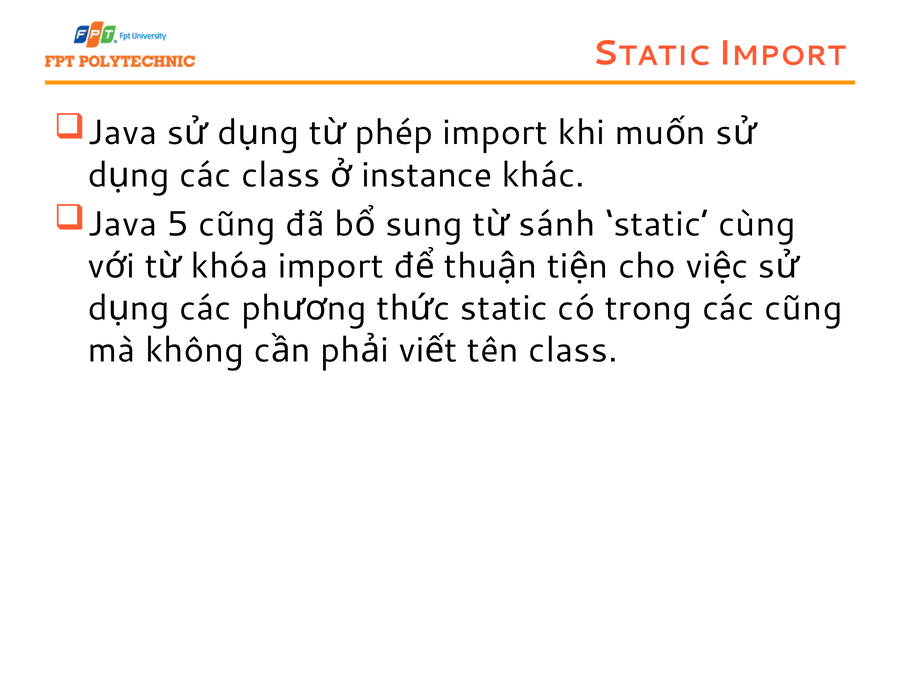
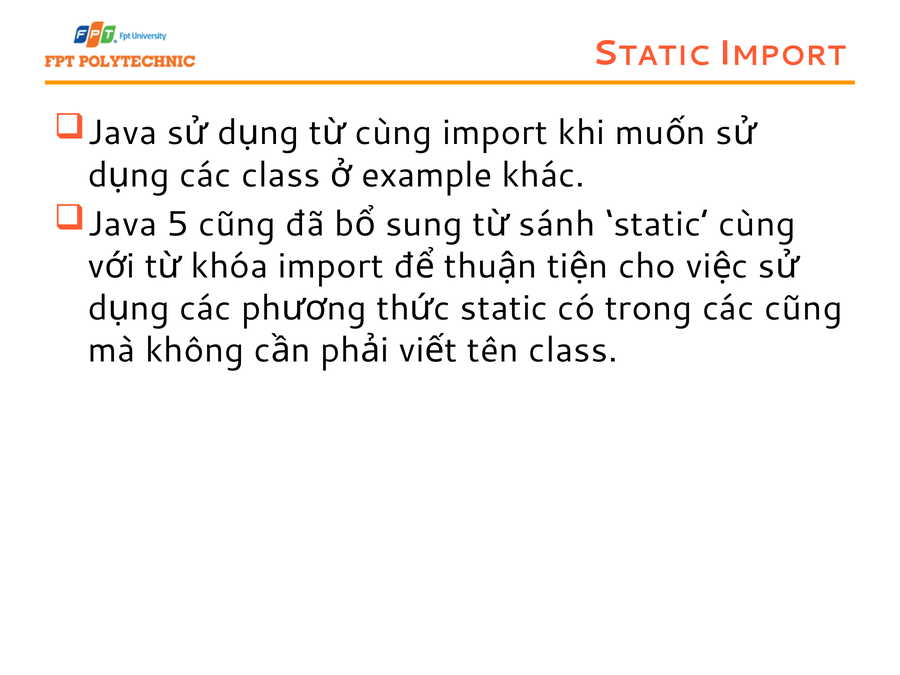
phép: phép -> cùng (394, 133)
instance: instance -> example (427, 175)
